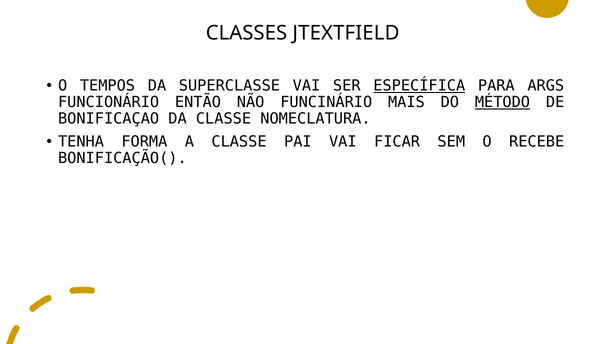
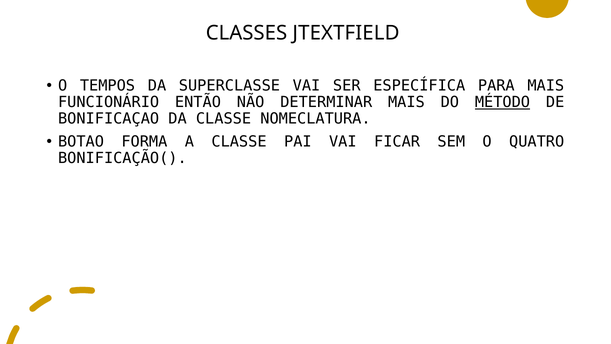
ESPECÍFICA underline: present -> none (419, 86)
PARA ARGS: ARGS -> MAIS (546, 86)
FUNCINÁRIO: FUNCINÁRIO -> DETERMINAR (326, 102)
TENHA: TENHA -> BOTAO (81, 141)
RECEBE: RECEBE -> QUATRO (537, 141)
